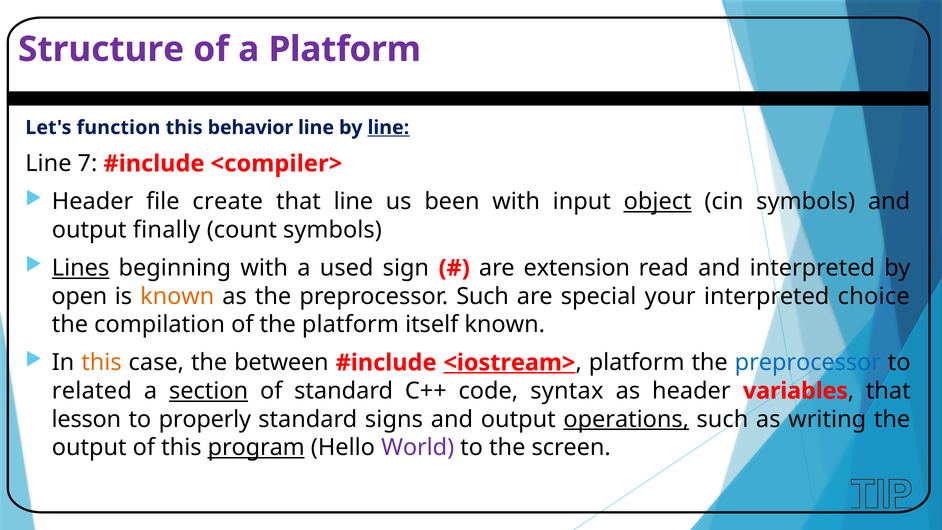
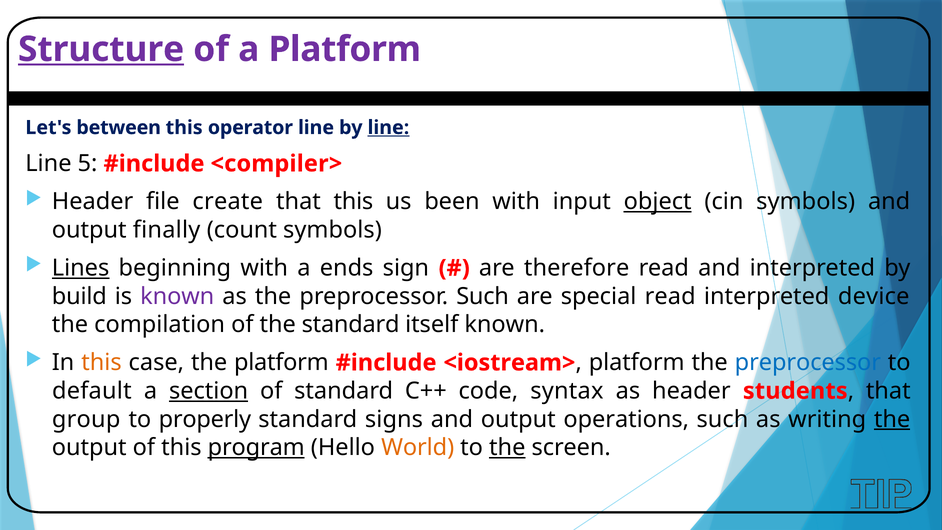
Structure underline: none -> present (101, 49)
function: function -> between (119, 128)
behavior: behavior -> operator (250, 128)
7: 7 -> 5 (87, 164)
that line: line -> this (353, 202)
used: used -> ends (347, 268)
extension: extension -> therefore (577, 268)
open: open -> build (79, 296)
known colour: orange -> purple (177, 296)
special your: your -> read (670, 296)
choice: choice -> device (874, 296)
the platform: platform -> standard (351, 325)
the between: between -> platform (281, 363)
<iostream> underline: present -> none (509, 363)
related: related -> default (92, 391)
variables: variables -> students (795, 391)
lesson: lesson -> group (86, 419)
operations underline: present -> none (626, 419)
the underline: none -> present (892, 419)
World colour: purple -> orange (418, 447)
the underline: none -> present (507, 447)
